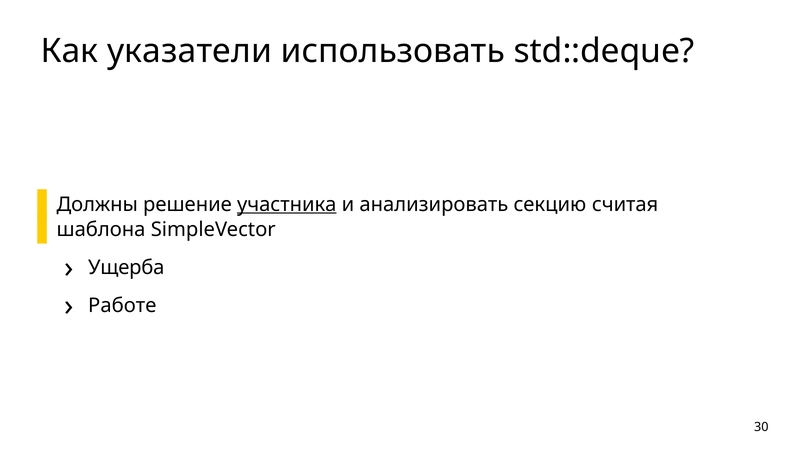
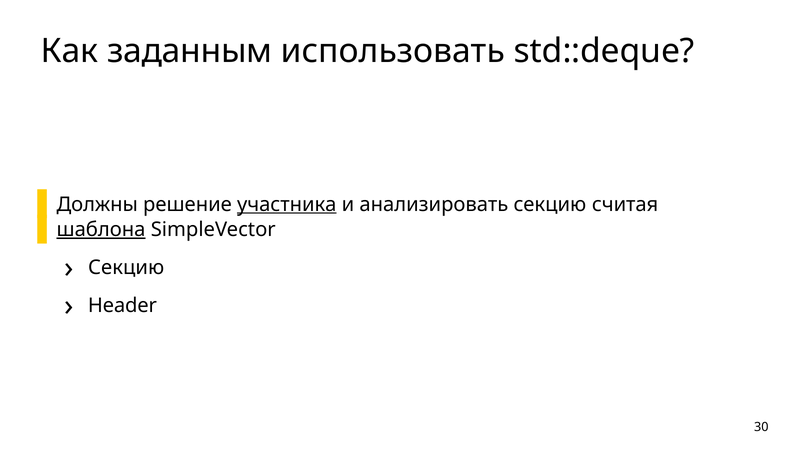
указатели: указатели -> заданным (190, 51)
шаблона underline: none -> present (101, 230)
Ущерба: Ущерба -> Секцию (126, 268)
Работе: Работе -> Header (122, 306)
